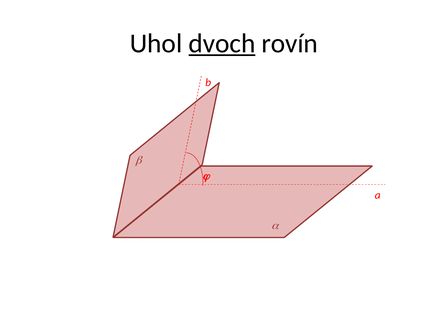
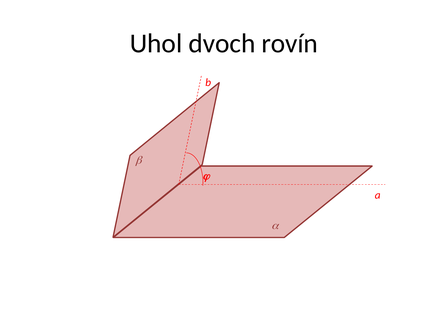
dvoch underline: present -> none (222, 43)
